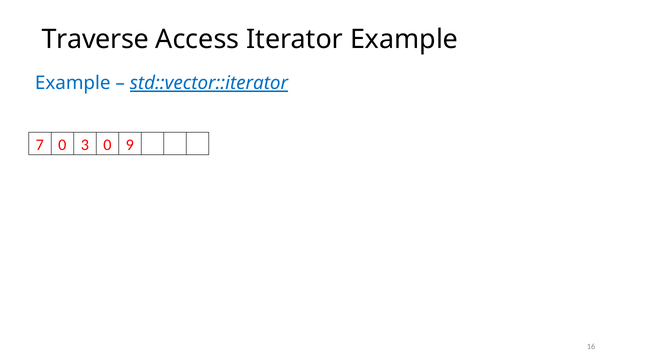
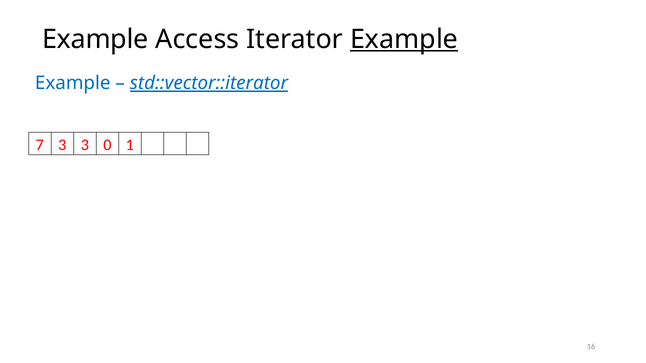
Traverse: Traverse -> Example (95, 39)
Example underline: none -> present (404, 39)
7 0: 0 -> 3 (62, 145)
9: 9 -> 1 (130, 145)
